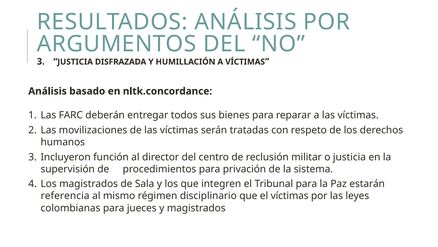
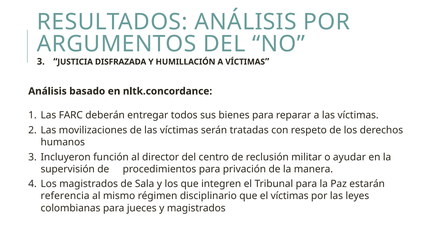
o justicia: justicia -> ayudar (349, 157)
sistema: sistema -> manera (313, 169)
